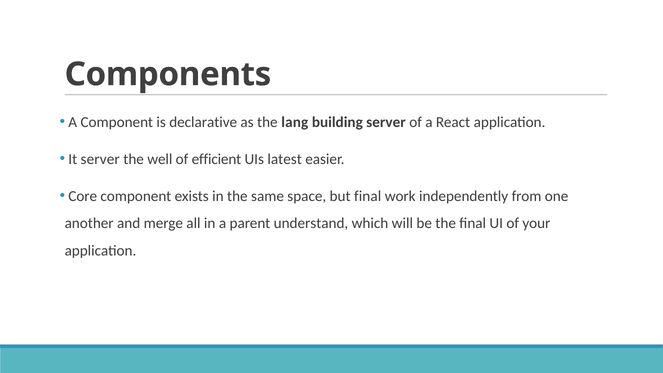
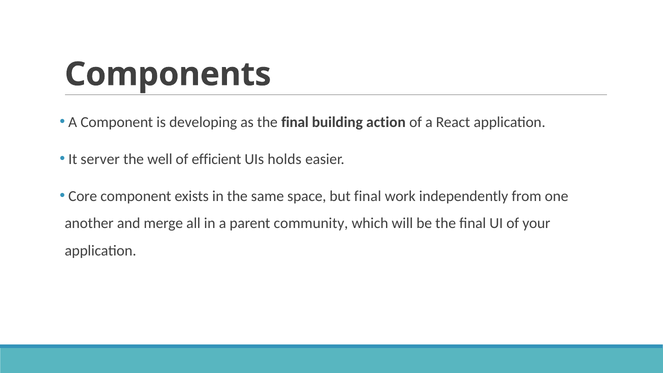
declarative: declarative -> developing (203, 122)
as the lang: lang -> final (295, 122)
building server: server -> action (386, 122)
latest: latest -> holds (285, 159)
understand: understand -> community (311, 223)
